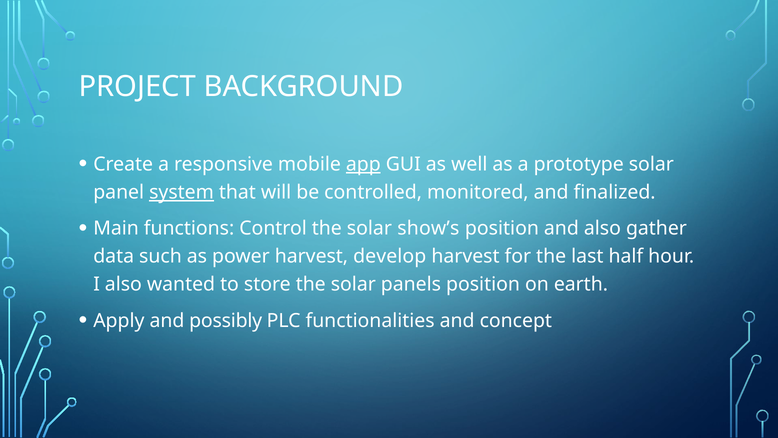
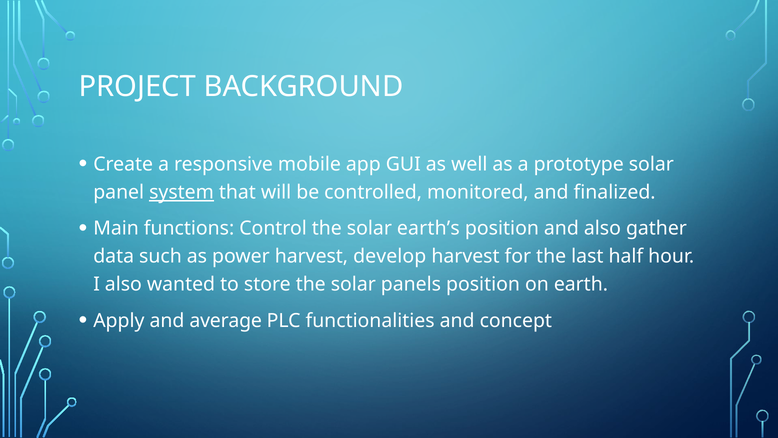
app underline: present -> none (363, 164)
show’s: show’s -> earth’s (428, 228)
possibly: possibly -> average (226, 320)
